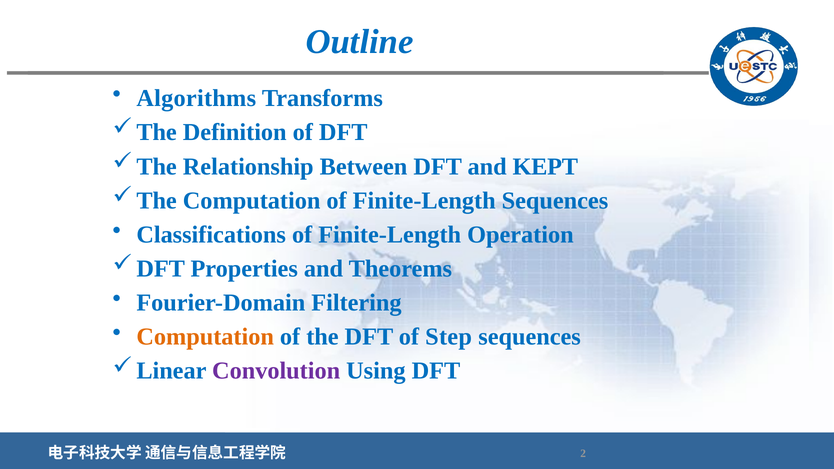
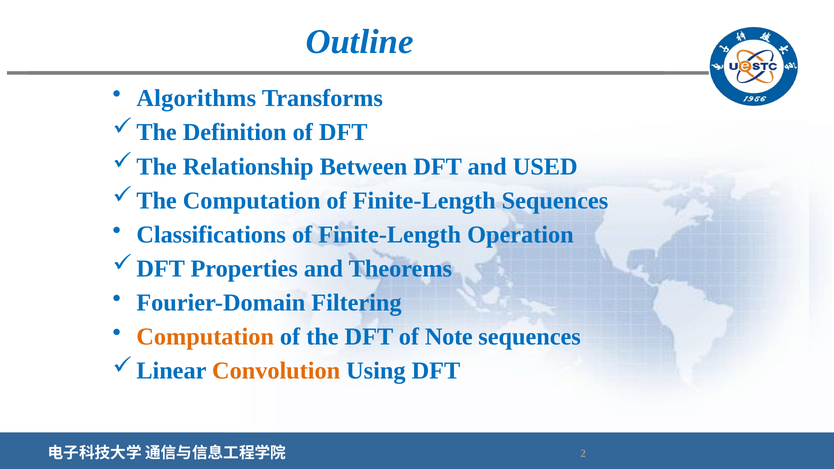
KEPT: KEPT -> USED (545, 167)
Step: Step -> Note (449, 337)
Convolution colour: purple -> orange (276, 371)
